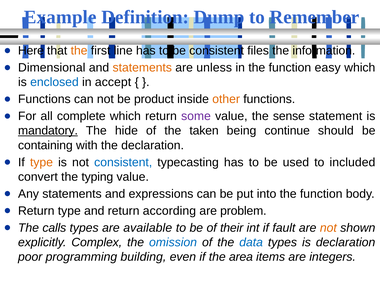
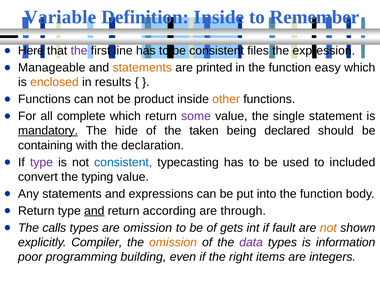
Example: Example -> Variable (60, 17)
Definition Dump: Dump -> Inside (219, 17)
the colour: orange -> purple (79, 51)
information: information -> expression (324, 51)
Dimensional: Dimensional -> Manageable (52, 68)
unless: unless -> printed (214, 68)
enclosed colour: blue -> orange (54, 82)
accept: accept -> results (113, 82)
sense: sense -> single (289, 116)
continue: continue -> declared (287, 131)
type colour: orange -> purple (41, 162)
and underline: none -> present (94, 211)
problem: problem -> through (243, 211)
are available: available -> omission (148, 228)
their: their -> gets (232, 228)
Complex: Complex -> Compiler (97, 242)
omission colour: blue -> orange (173, 242)
data colour: blue -> purple (251, 242)
is declaration: declaration -> information (346, 242)
area: area -> right (241, 257)
